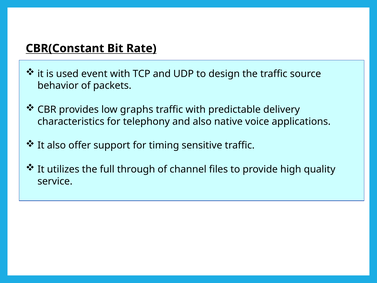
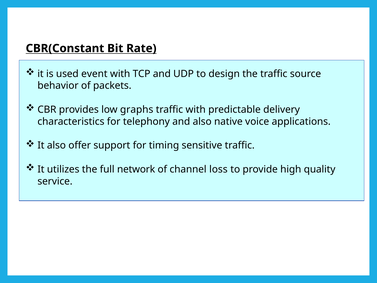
through: through -> network (136, 169)
files: files -> loss (218, 169)
